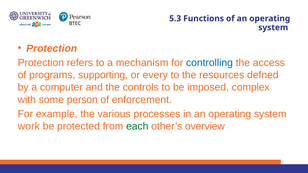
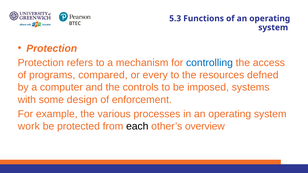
supporting: supporting -> compared (103, 75)
complex: complex -> systems (251, 87)
person: person -> design (82, 100)
each colour: green -> black (137, 127)
